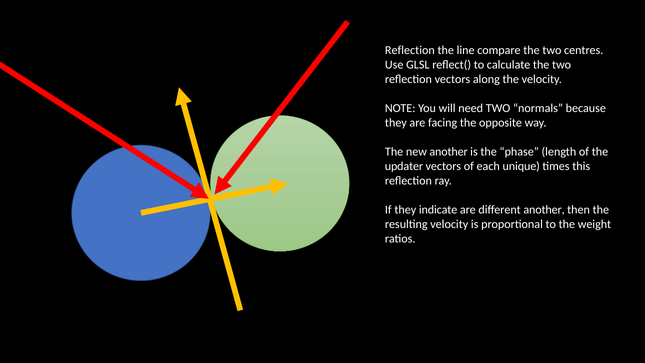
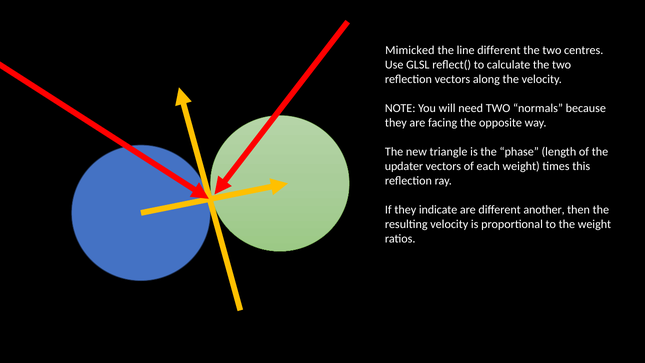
Reflection: Reflection -> Mimicked (410, 50)
line compare: compare -> different (499, 50)
new another: another -> triangle (449, 152)
each unique: unique -> weight (521, 166)
